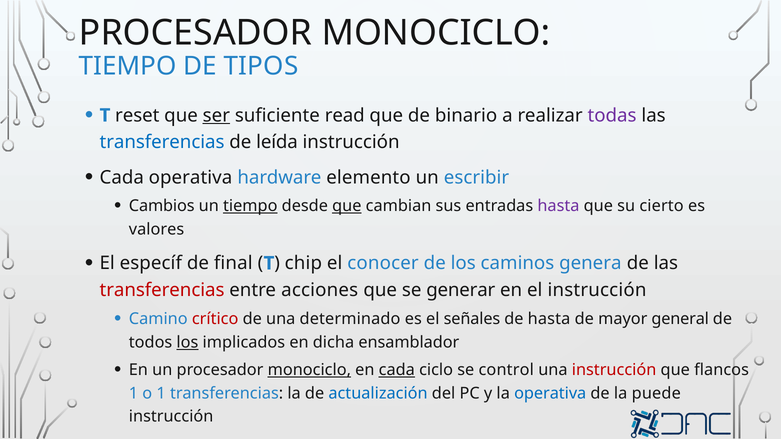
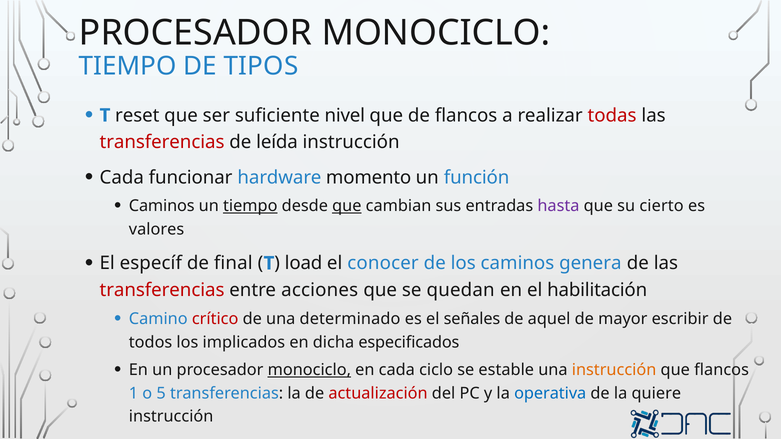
ser underline: present -> none (216, 115)
read: read -> nivel (345, 115)
de binario: binario -> flancos (466, 115)
todas colour: purple -> red (612, 115)
transferencias colour: blue -> red (162, 142)
Cada operativa: operativa -> funcionar (191, 177)
elemento: elemento -> momento (369, 177)
escribir: escribir -> función (477, 177)
Cambios: Cambios -> Caminos (162, 206)
chip: chip -> load (304, 263)
generar: generar -> quedan (461, 290)
el instrucción: instrucción -> habilitación (597, 290)
de hasta: hasta -> aquel (549, 319)
general: general -> escribir (680, 319)
los underline: present -> none (187, 343)
ensamblador: ensamblador -> especificados (409, 343)
cada underline: present -> none (397, 370)
control: control -> estable (506, 370)
instrucción colour: red -> orange (614, 370)
o 1: 1 -> 5 (161, 393)
actualización colour: blue -> red (378, 393)
puede: puede -> quiere (656, 393)
